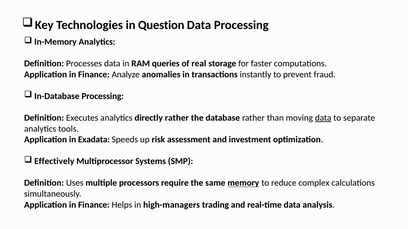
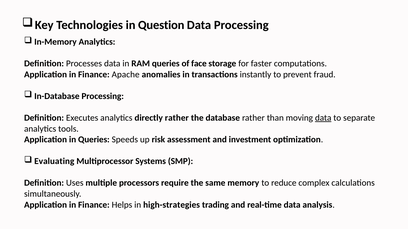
real: real -> face (199, 64)
Analyze: Analyze -> Apache (126, 75)
in Exadata: Exadata -> Queries (94, 140)
Effectively: Effectively -> Evaluating (54, 162)
memory underline: present -> none (243, 183)
high-managers: high-managers -> high-strategies (172, 205)
